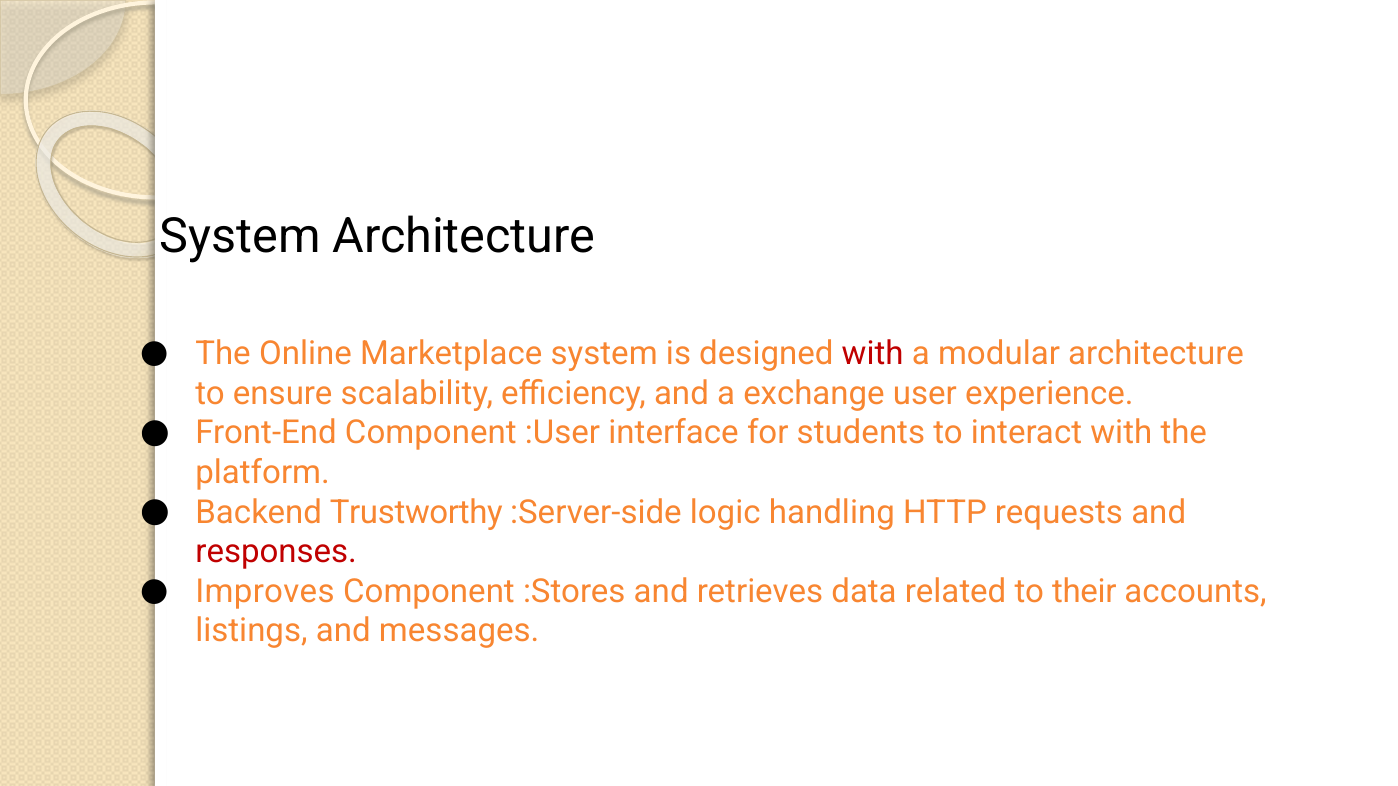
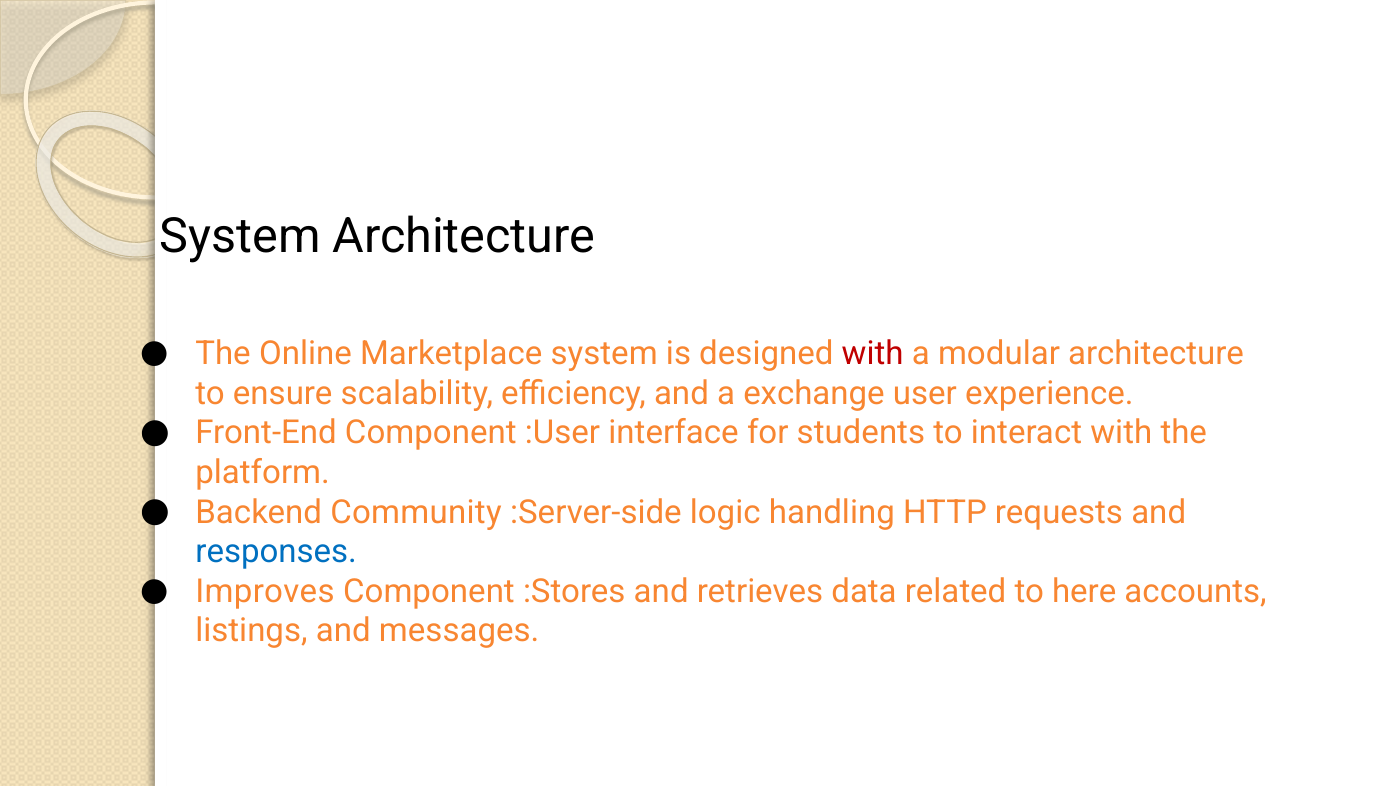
Trustworthy: Trustworthy -> Community (416, 512)
responses colour: red -> blue (276, 552)
their: their -> here (1084, 592)
